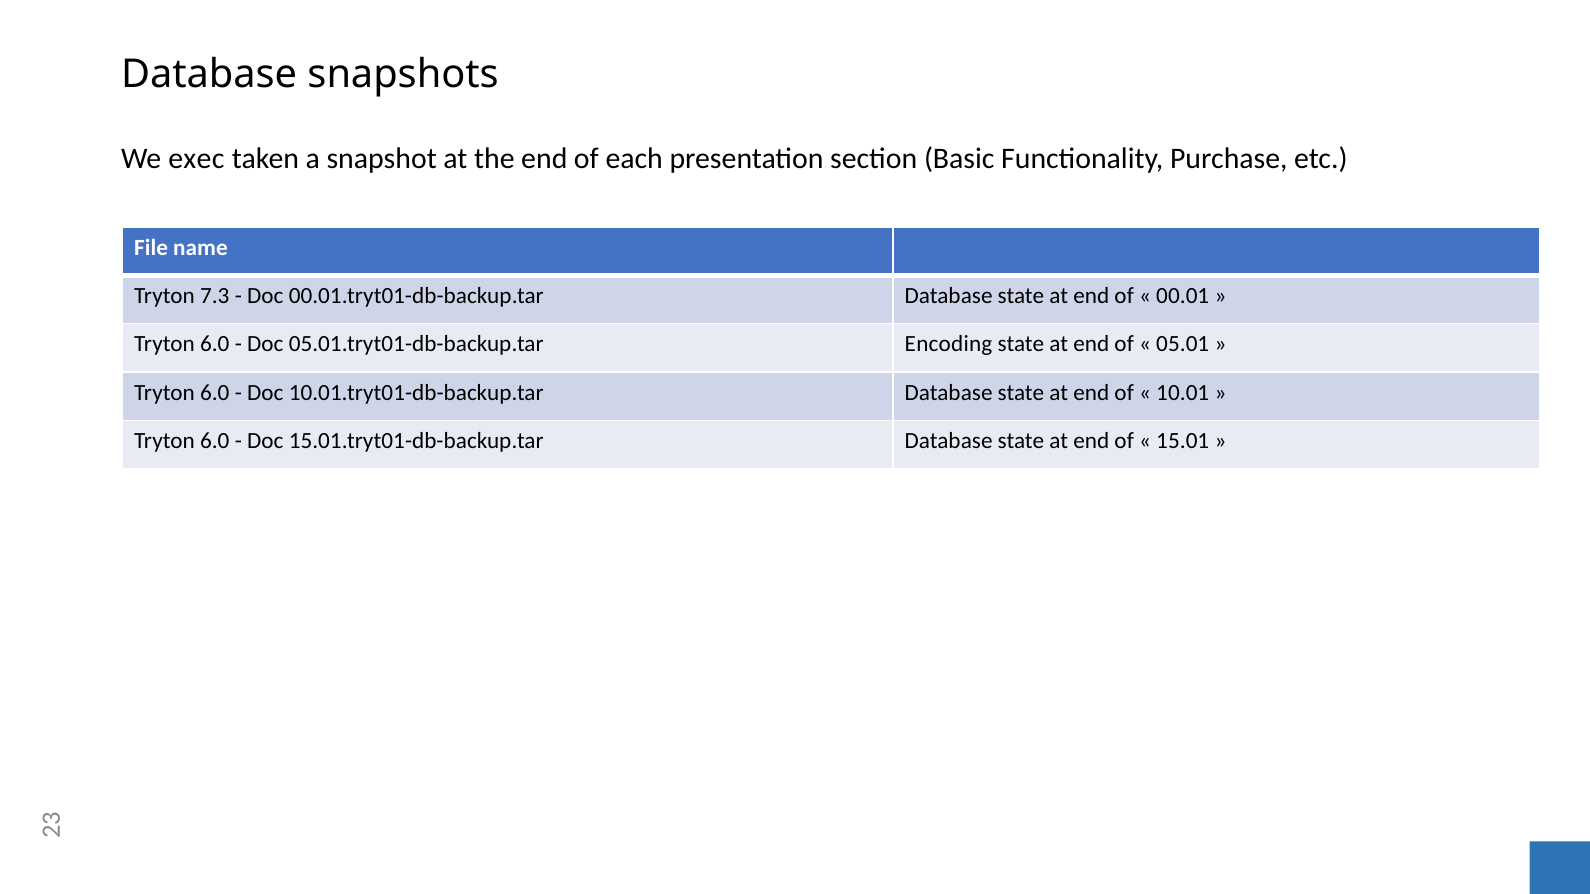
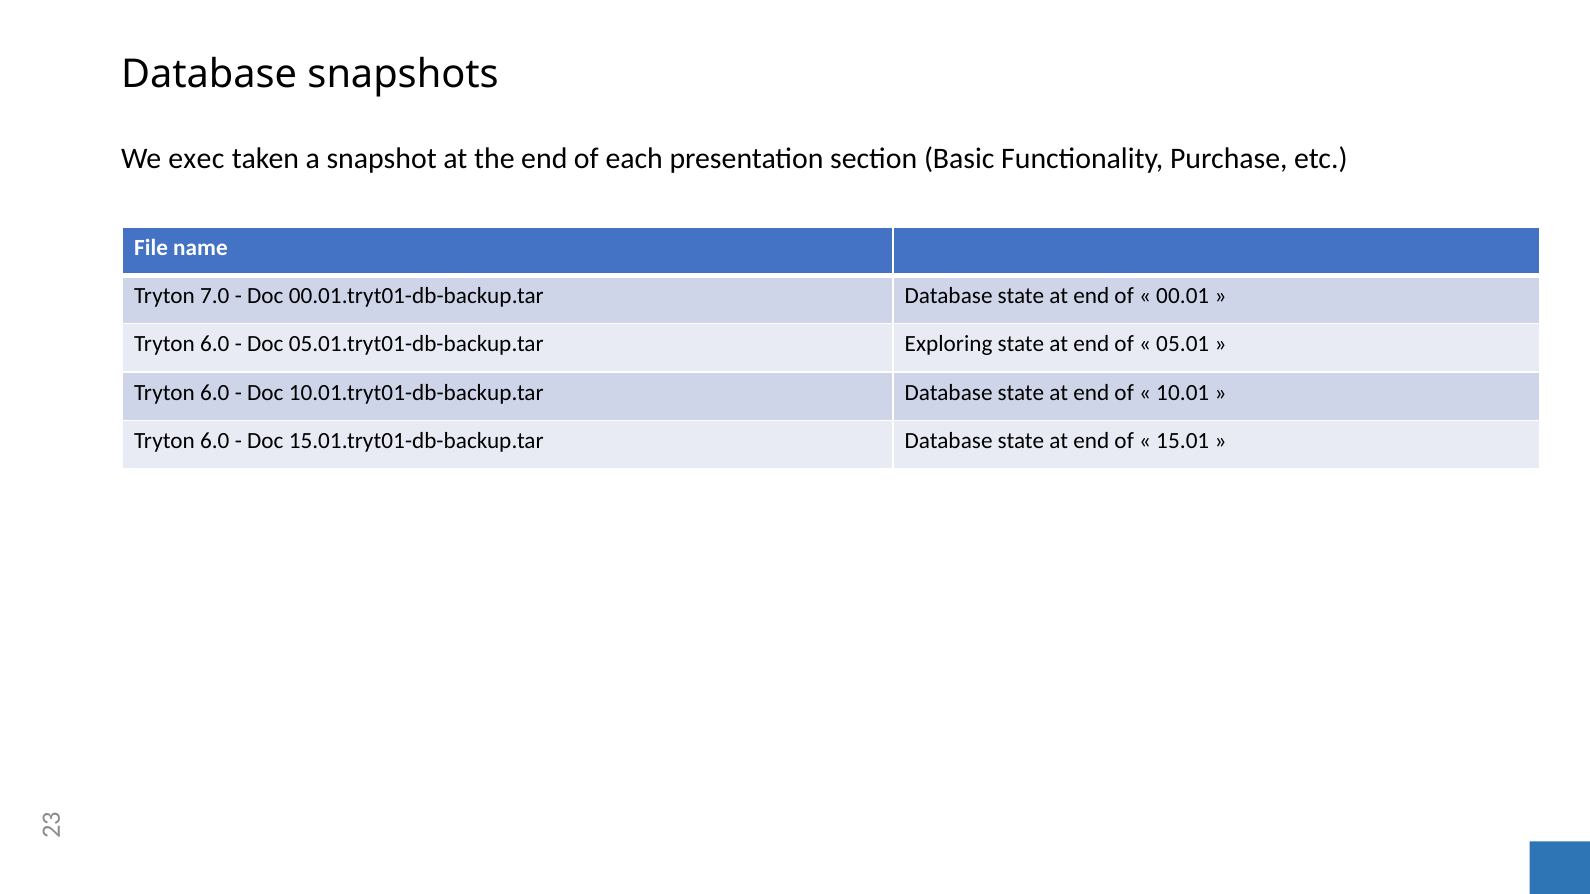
7.3: 7.3 -> 7.0 (215, 296)
Encoding: Encoding -> Exploring (949, 344)
